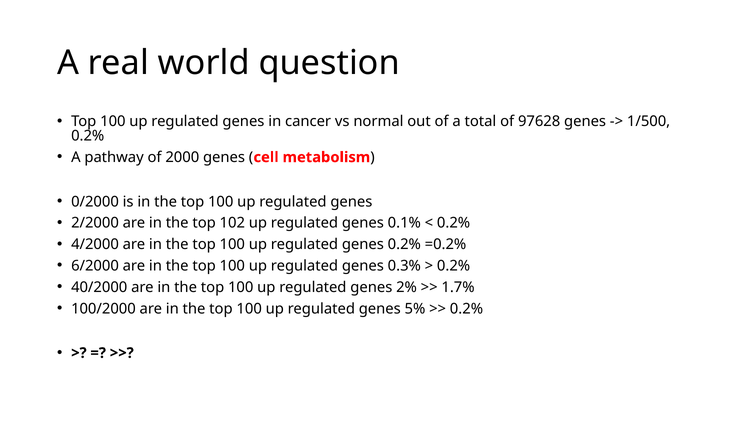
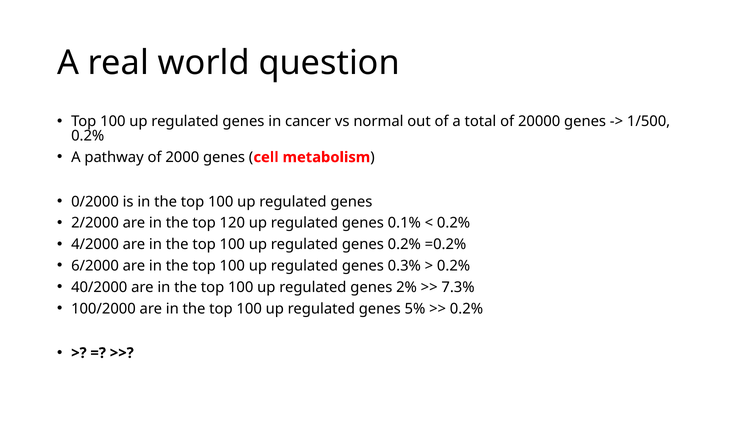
97628: 97628 -> 20000 (539, 122)
102: 102 -> 120 (232, 223)
1.7%: 1.7% -> 7.3% (458, 287)
